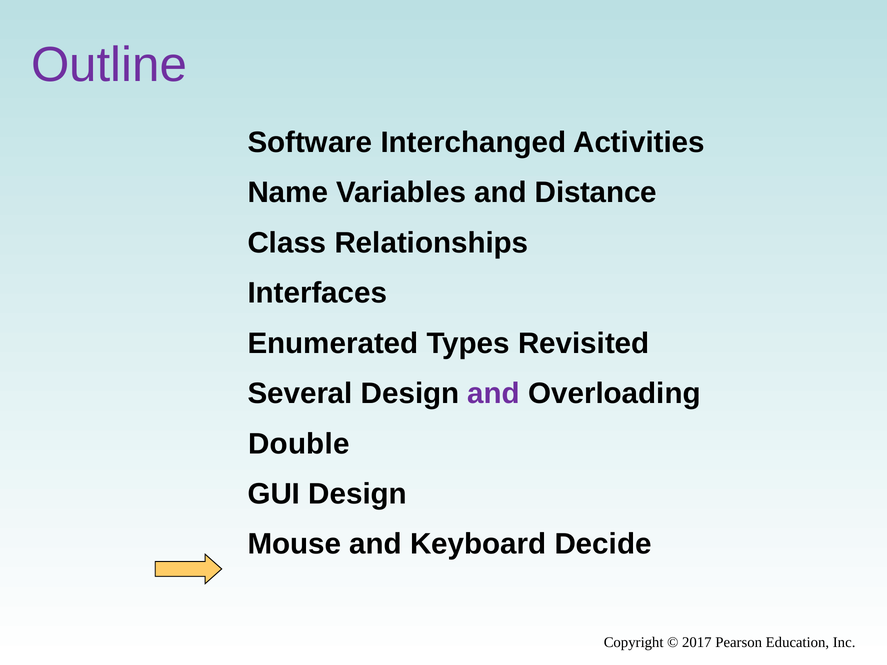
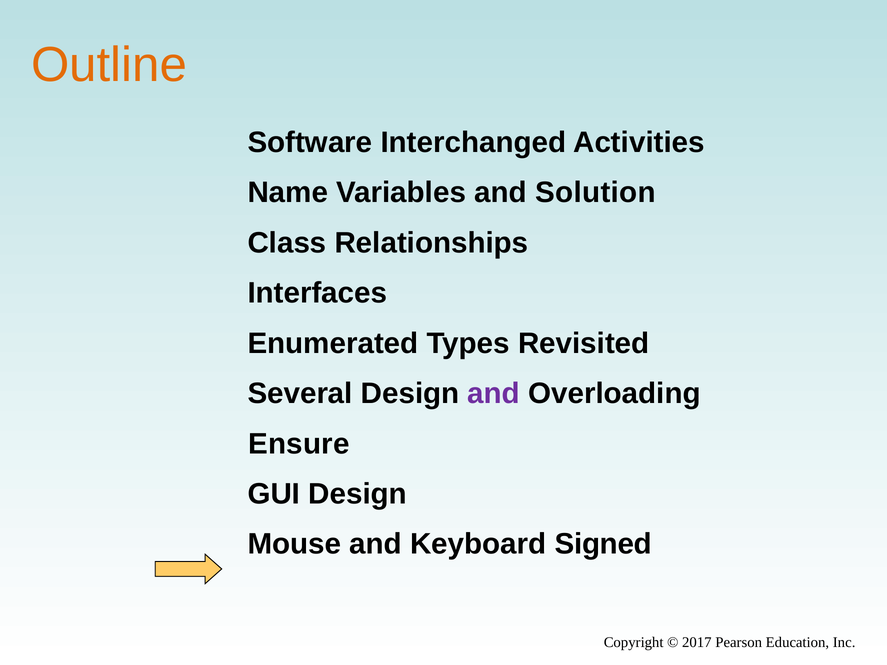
Outline colour: purple -> orange (109, 65)
Distance: Distance -> Solution (596, 193)
Double: Double -> Ensure (299, 444)
Decide: Decide -> Signed (603, 544)
